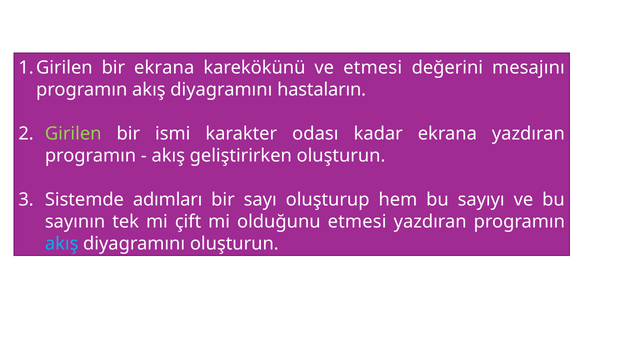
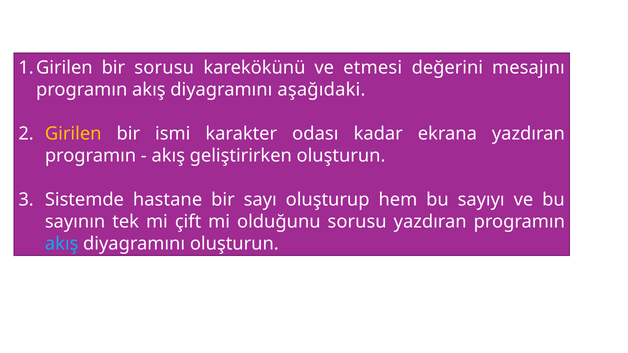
bir ekrana: ekrana -> sorusu (164, 68)
hastaların: hastaların -> aşağıdaki (321, 90)
Girilen colour: light green -> yellow (73, 134)
adımları: adımları -> hastane (168, 200)
olduğunu etmesi: etmesi -> sorusu (357, 222)
